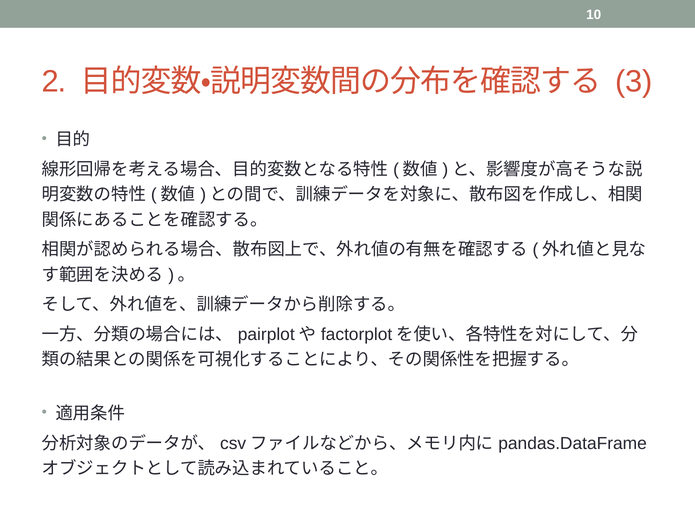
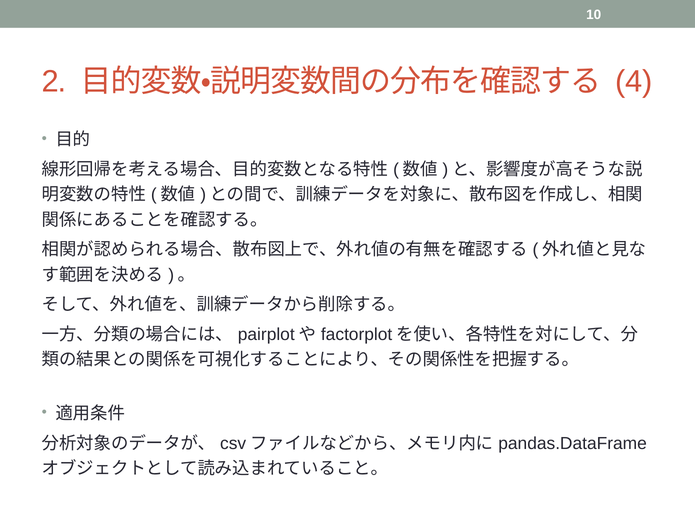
3: 3 -> 4 (634, 81)
